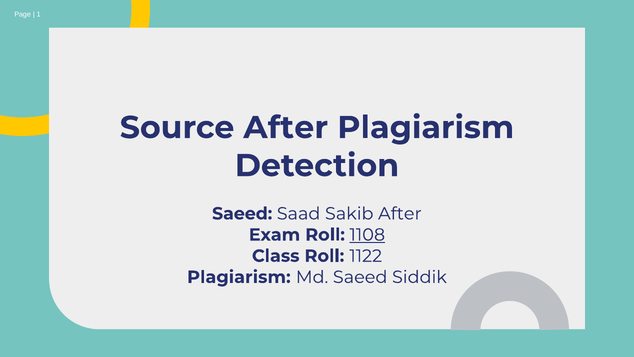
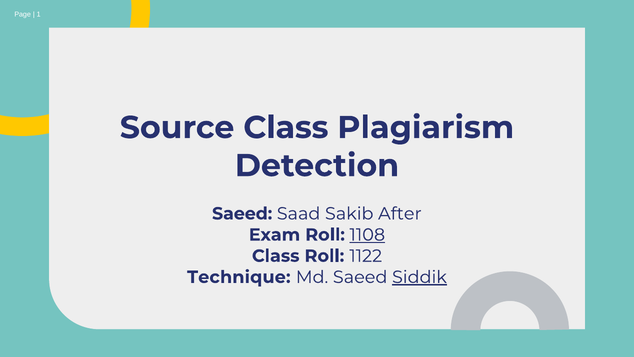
Source After: After -> Class (286, 127)
Plagiarism: Plagiarism -> Technique (239, 277)
Siddik underline: none -> present (419, 277)
